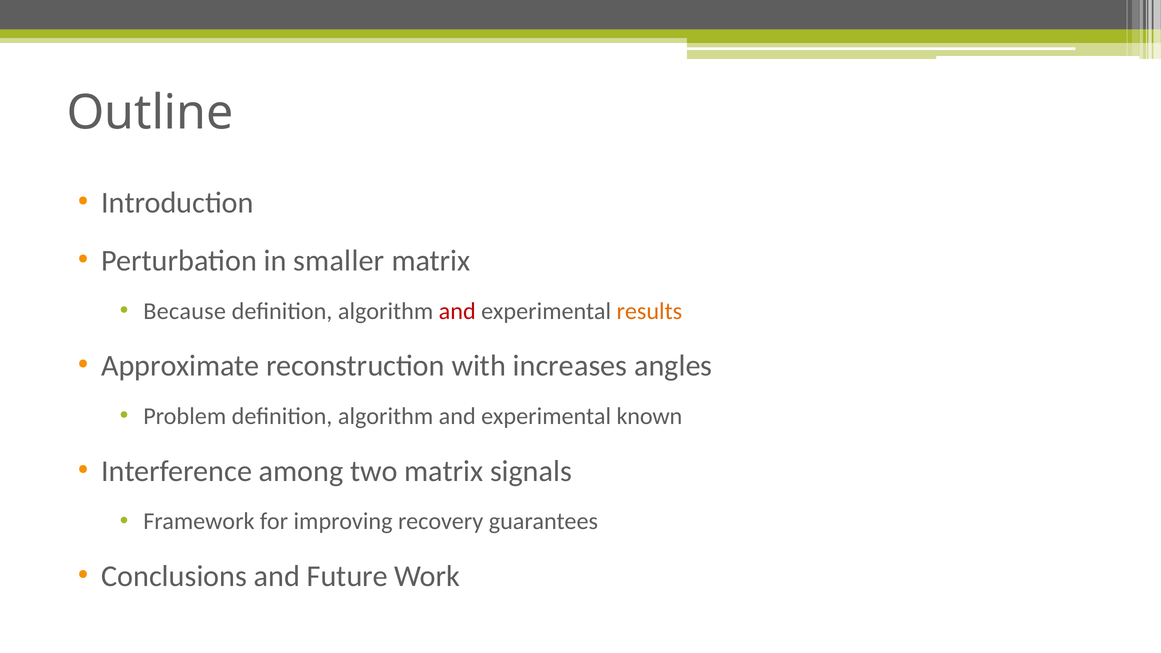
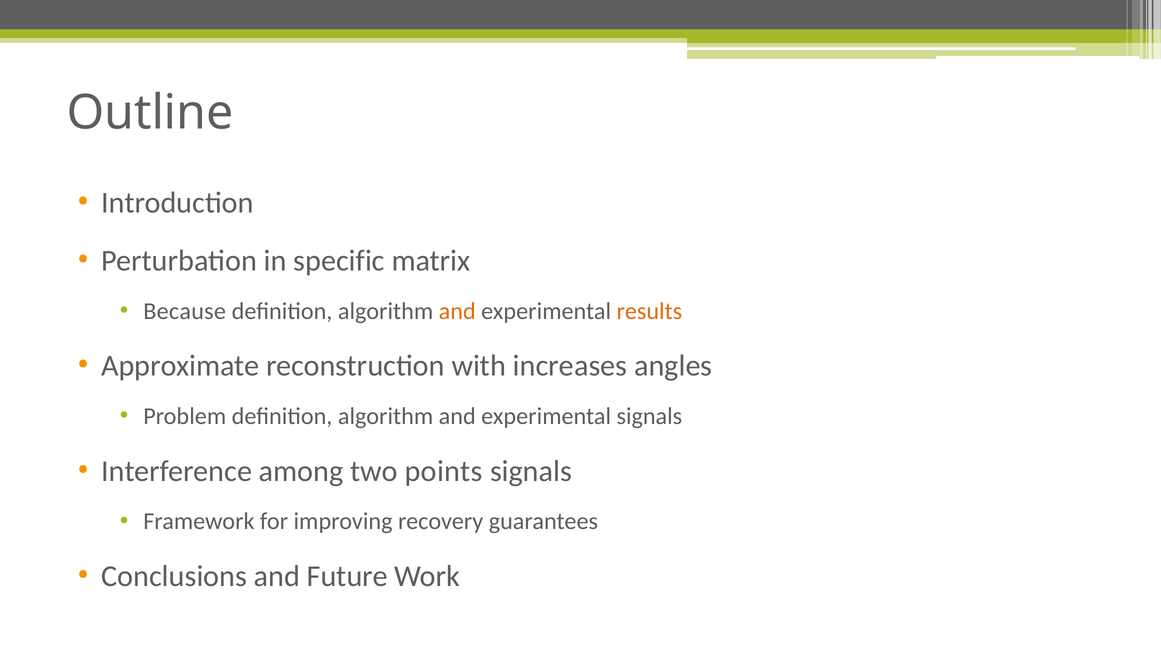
smaller: smaller -> specific (339, 261)
and colour: red -> orange (457, 311)
experimental known: known -> signals (649, 416)
two matrix: matrix -> points (444, 471)
